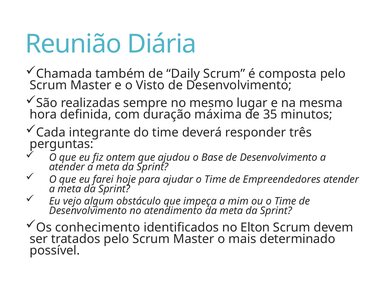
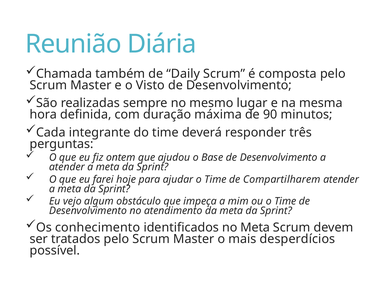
35: 35 -> 90 (270, 115)
Empreendedores: Empreendedores -> Compartilharem (282, 179)
no Elton: Elton -> Meta (255, 228)
determinado: determinado -> desperdícios (297, 239)
